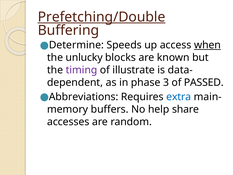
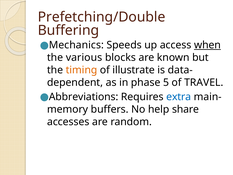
Prefetching/Double underline: present -> none (102, 17)
Determine: Determine -> Mechanics (76, 45)
unlucky: unlucky -> various (84, 57)
timing colour: purple -> orange (82, 70)
3: 3 -> 5 (166, 82)
PASSED: PASSED -> TRAVEL (204, 82)
